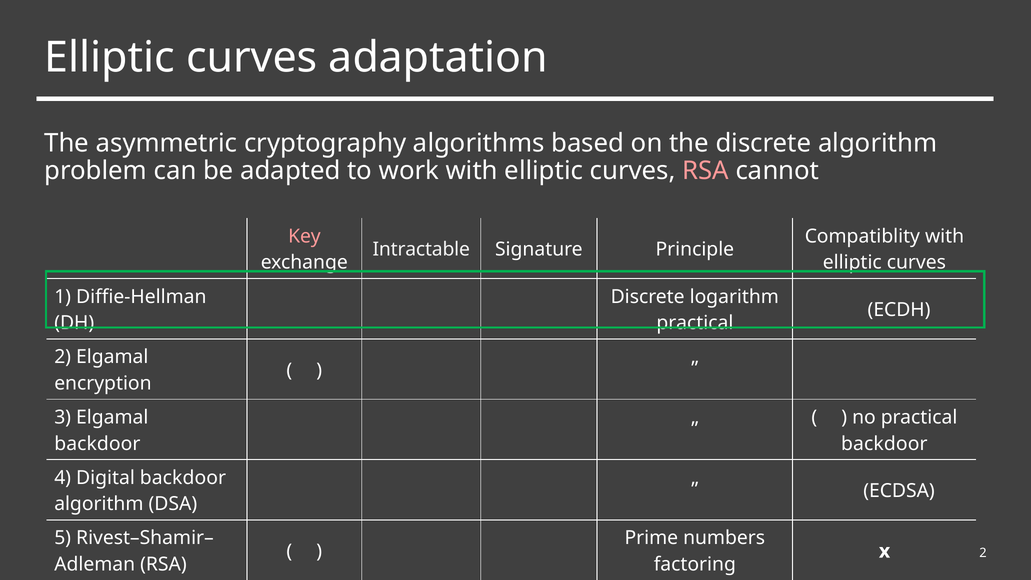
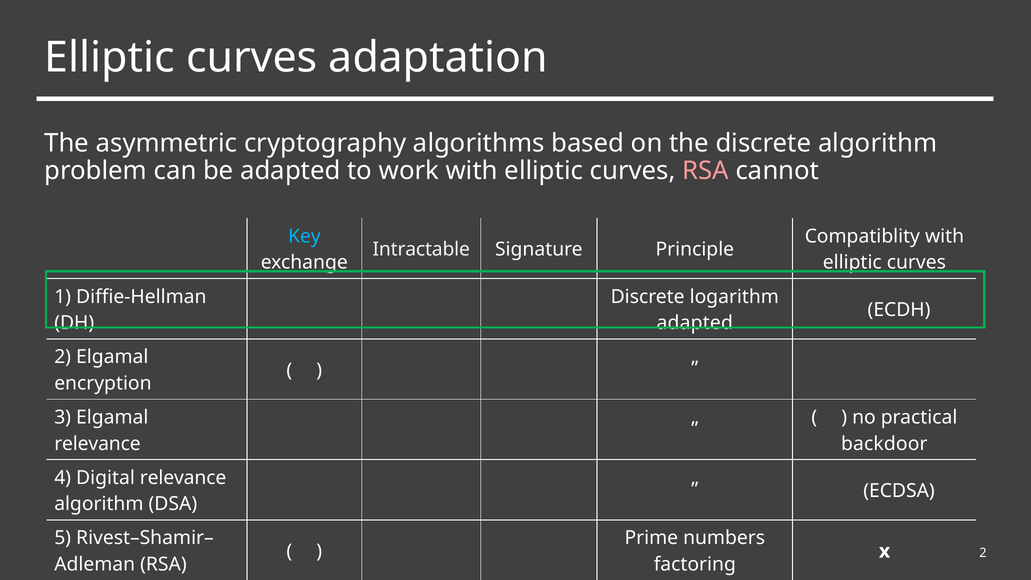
Key colour: pink -> light blue (304, 236)
practical: practical -> adapted (695, 323)
backdoor: backdoor -> relevance (97, 444)
Digital backdoor: backdoor -> relevance (183, 478)
